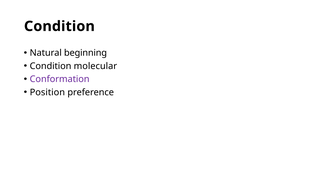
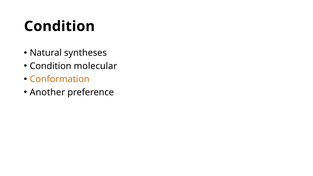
beginning: beginning -> syntheses (85, 53)
Conformation colour: purple -> orange (60, 79)
Position: Position -> Another (47, 92)
